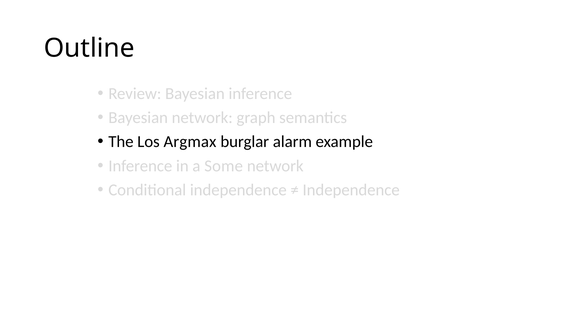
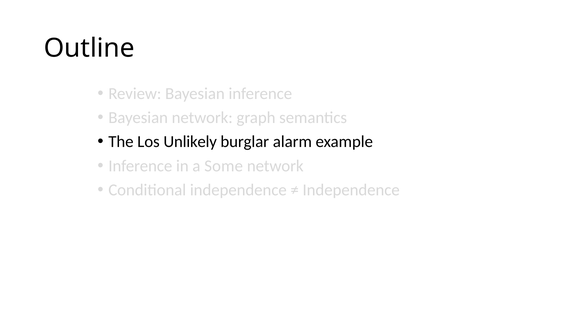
Argmax: Argmax -> Unlikely (190, 142)
